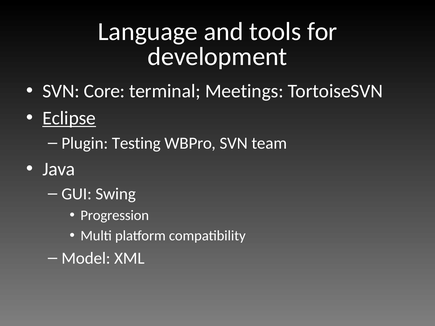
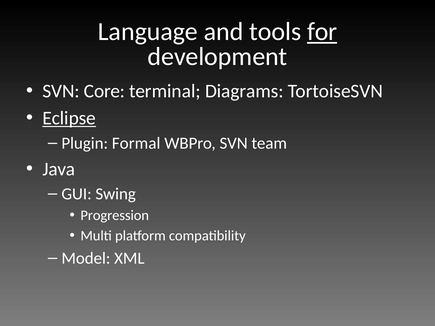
for underline: none -> present (322, 32)
Meetings: Meetings -> Diagrams (244, 91)
Testing: Testing -> Formal (136, 143)
